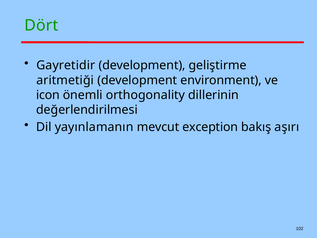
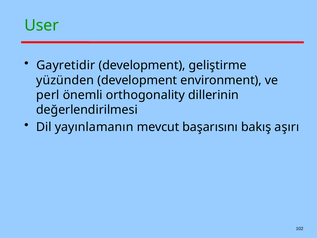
Dört: Dört -> User (42, 25)
aritmetiği: aritmetiği -> yüzünden (65, 80)
icon: icon -> perl (48, 95)
exception: exception -> başarısını (210, 127)
